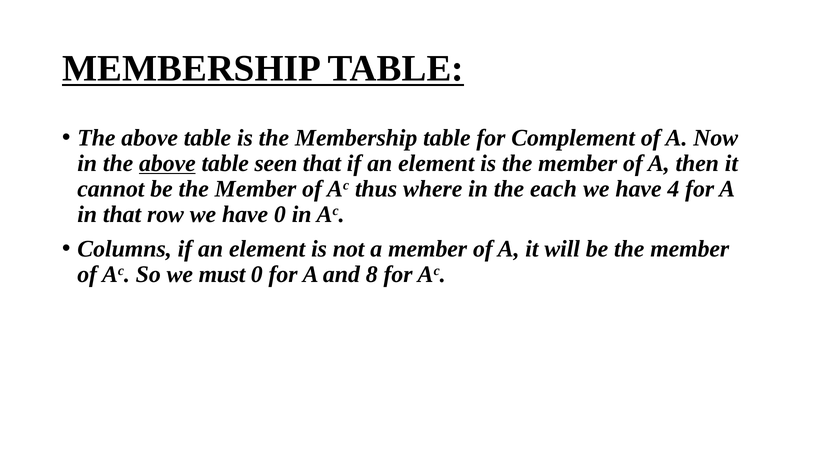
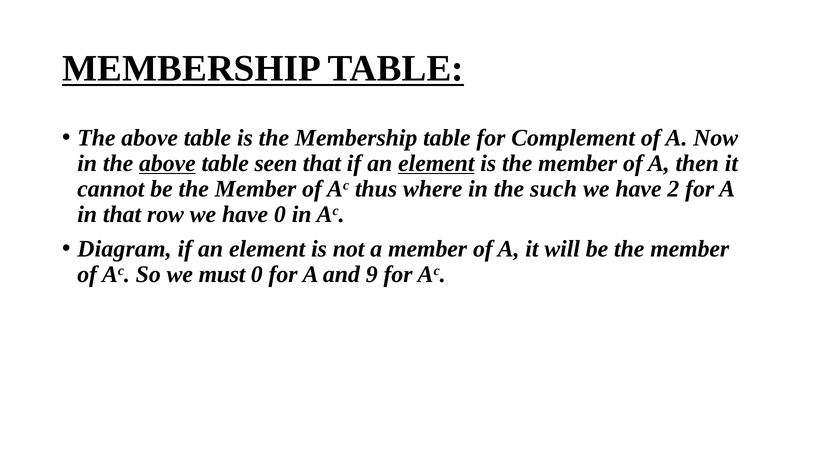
element underline: none -> present (436, 163)
each: each -> such (554, 189)
4: 4 -> 2 (673, 189)
Columns: Columns -> Diagram (124, 249)
8: 8 -> 9 (372, 274)
